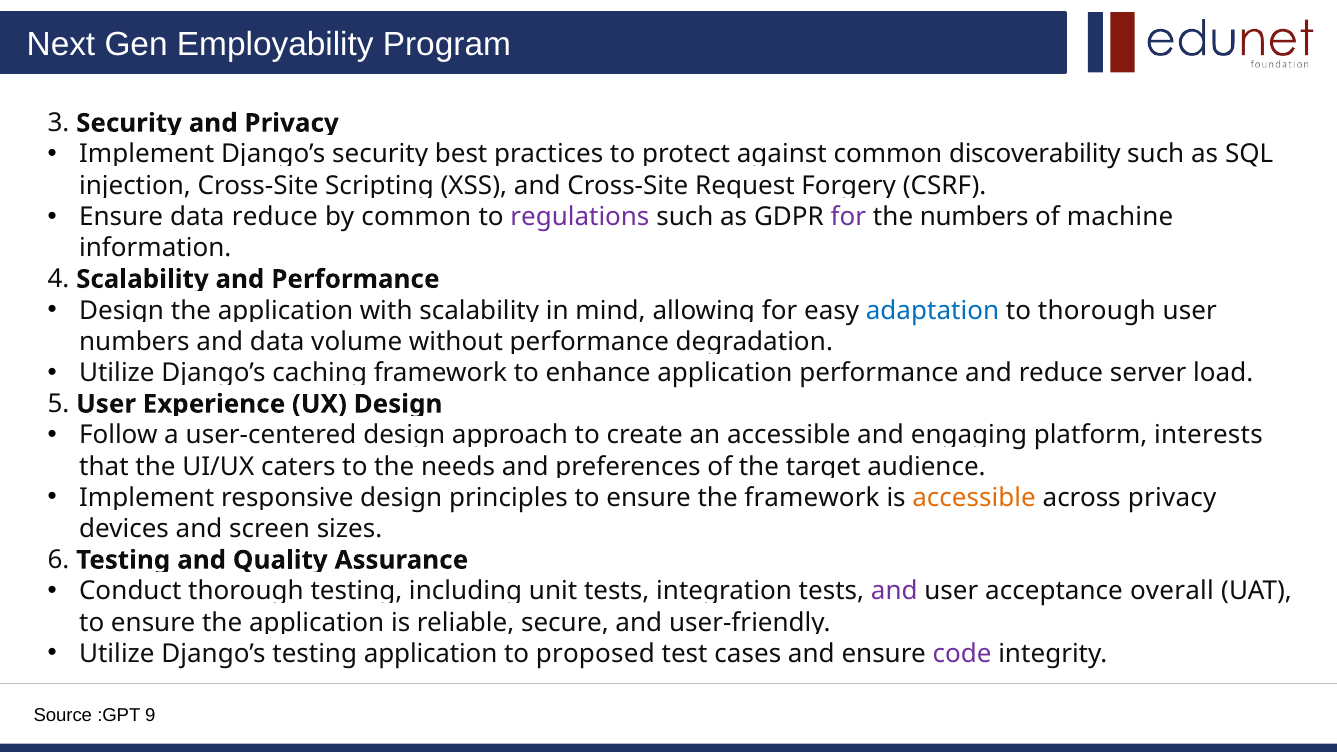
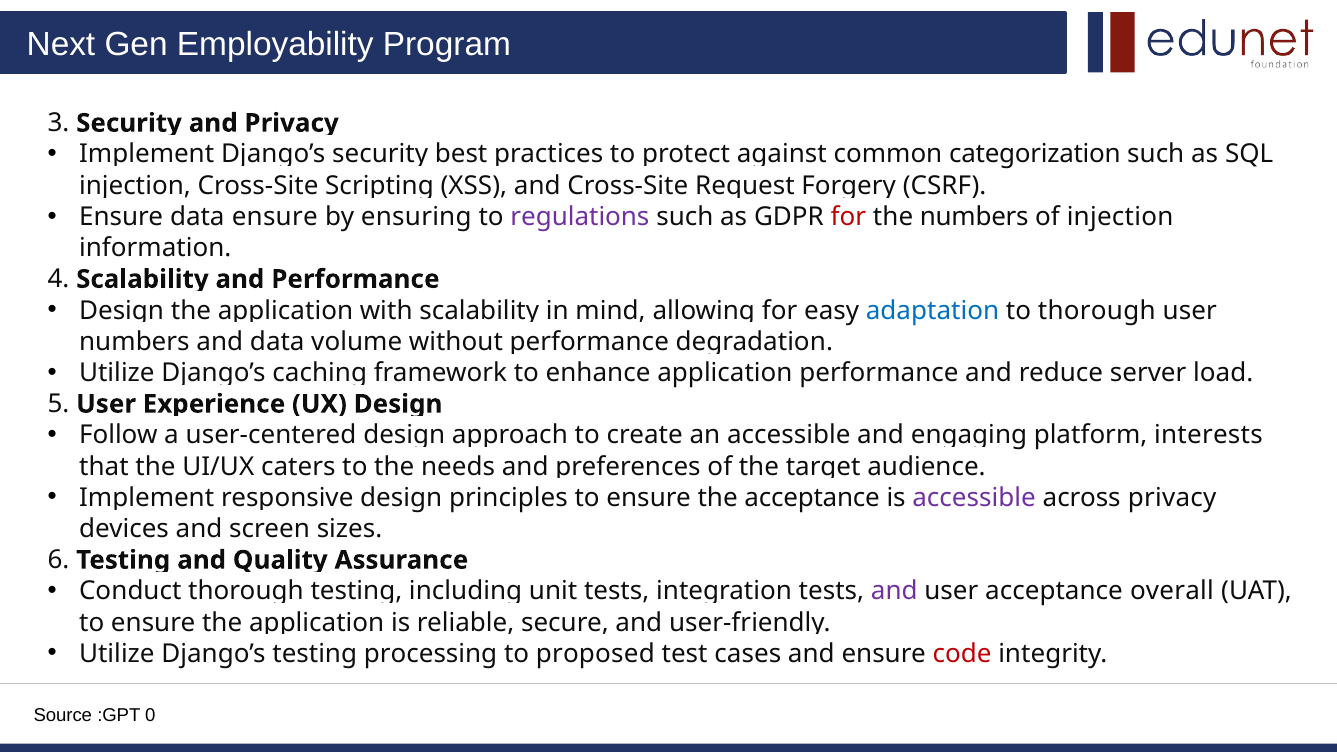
discoverability: discoverability -> categorization (1035, 154)
reduce: reduce -> ensure (275, 217)
by common: common -> ensuring (416, 217)
for colour: purple -> red (848, 217)
of machine: machine -> injection (1120, 217)
the framework: framework -> acceptance (812, 498)
accessible colour: orange -> purple (974, 498)
testing application: application -> processing (431, 654)
code colour: purple -> red (962, 654)
9: 9 -> 0 (150, 715)
